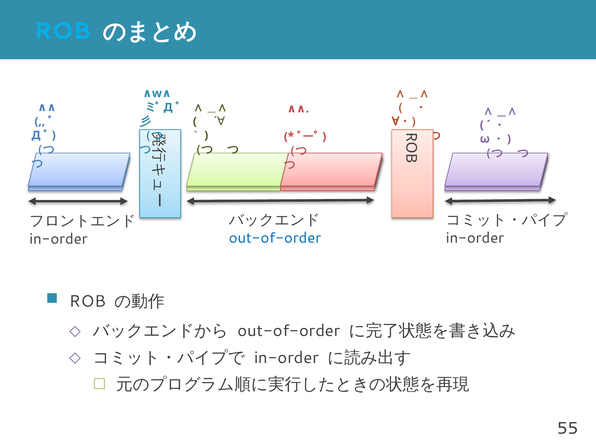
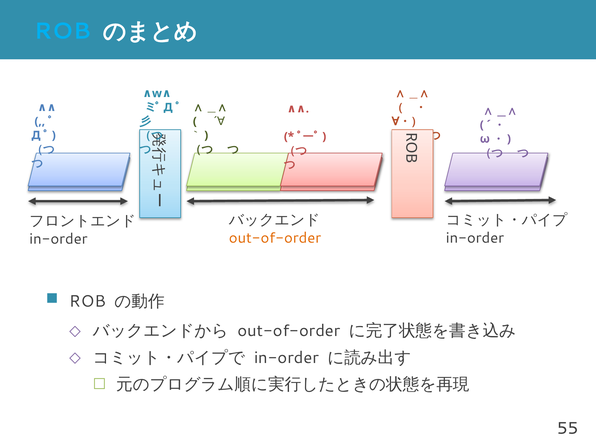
out-of-order colour: blue -> orange (275, 238)
